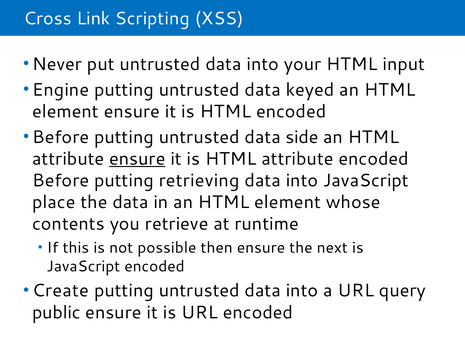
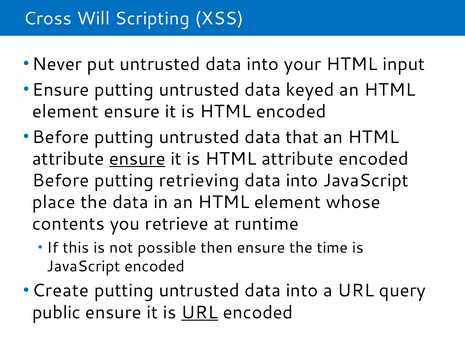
Link: Link -> Will (93, 18)
Engine: Engine -> Ensure (61, 90)
side: side -> that (302, 137)
next: next -> time (332, 248)
URL underline: none -> present (200, 312)
